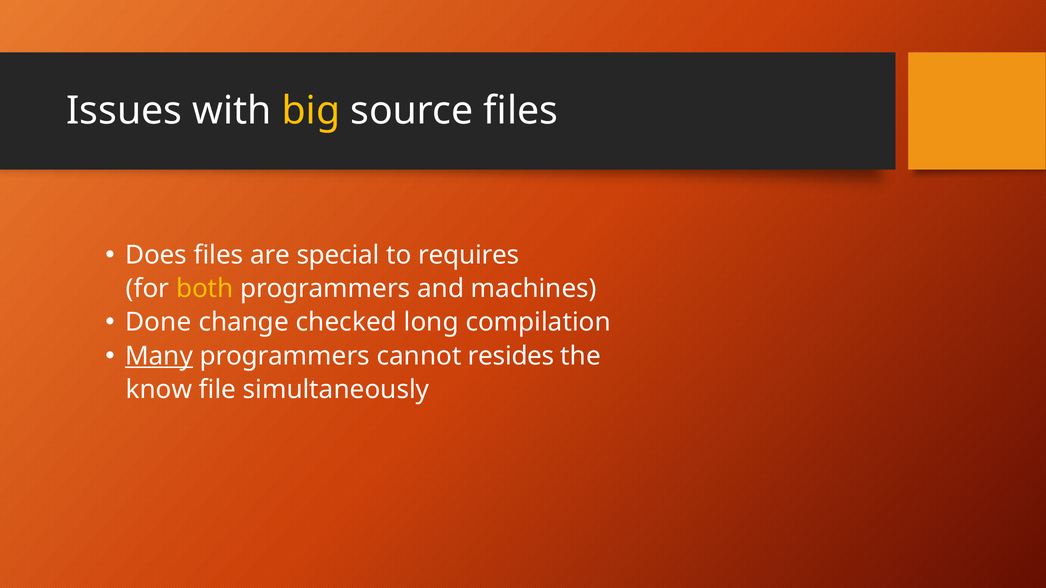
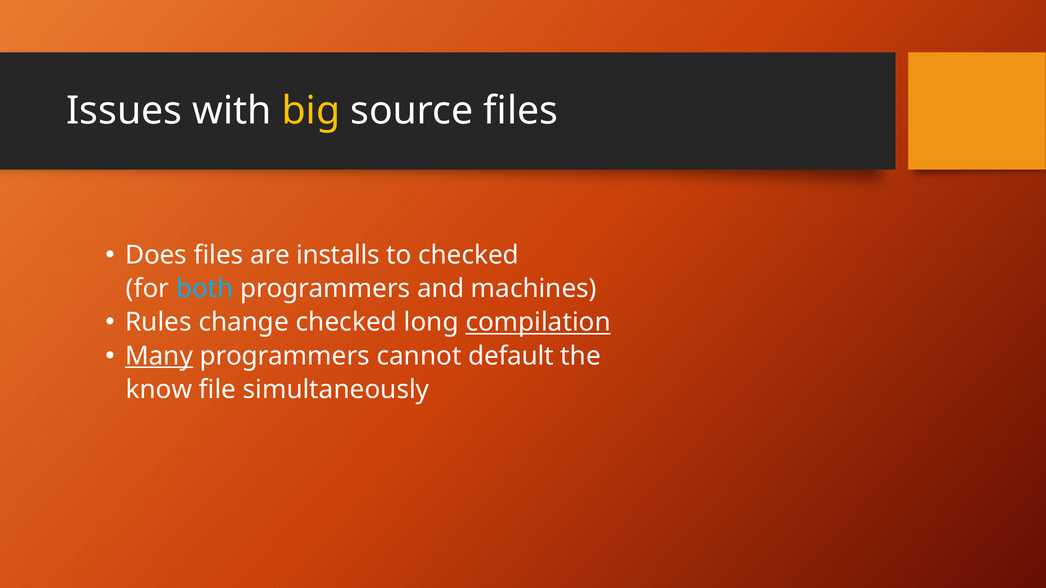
special: special -> installs (338, 255)
to requires: requires -> checked (469, 255)
both colour: yellow -> light blue (205, 289)
Done: Done -> Rules (158, 323)
compilation underline: none -> present (538, 323)
resides: resides -> default (511, 356)
